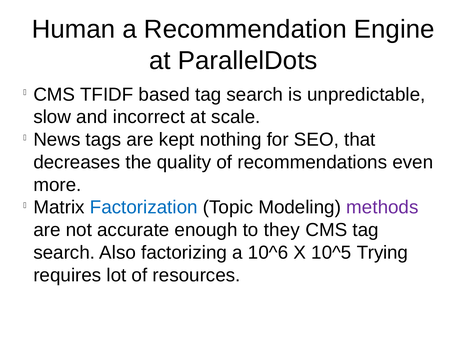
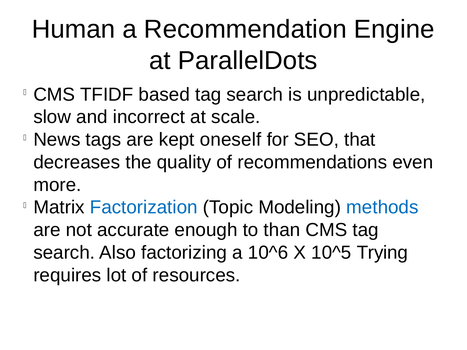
nothing: nothing -> oneself (231, 140)
methods colour: purple -> blue (382, 208)
they: they -> than (282, 230)
